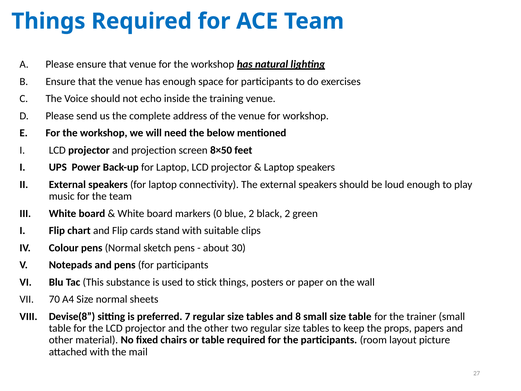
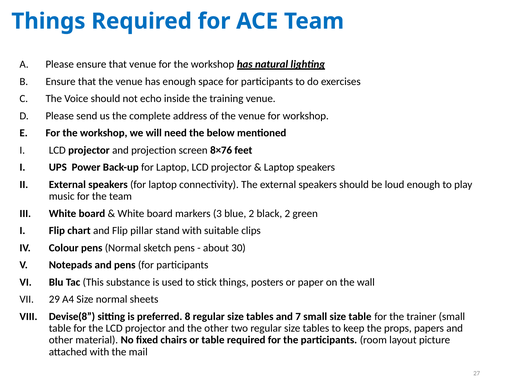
8×50: 8×50 -> 8×76 (221, 150)
0: 0 -> 3 (217, 213)
cards: cards -> pillar (142, 231)
70: 70 -> 29 (54, 299)
7: 7 -> 8 (188, 316)
8: 8 -> 7 (298, 316)
